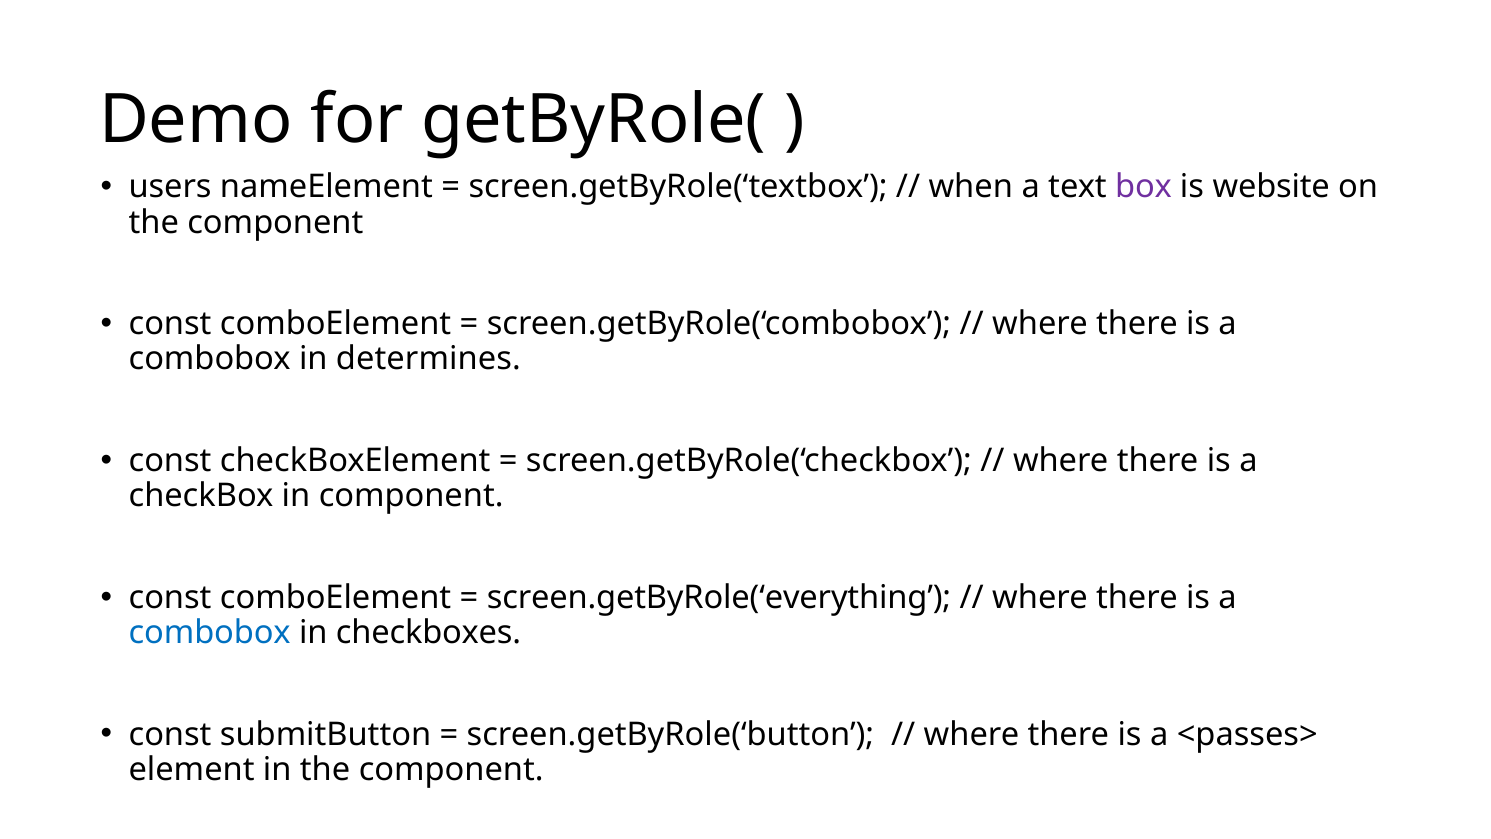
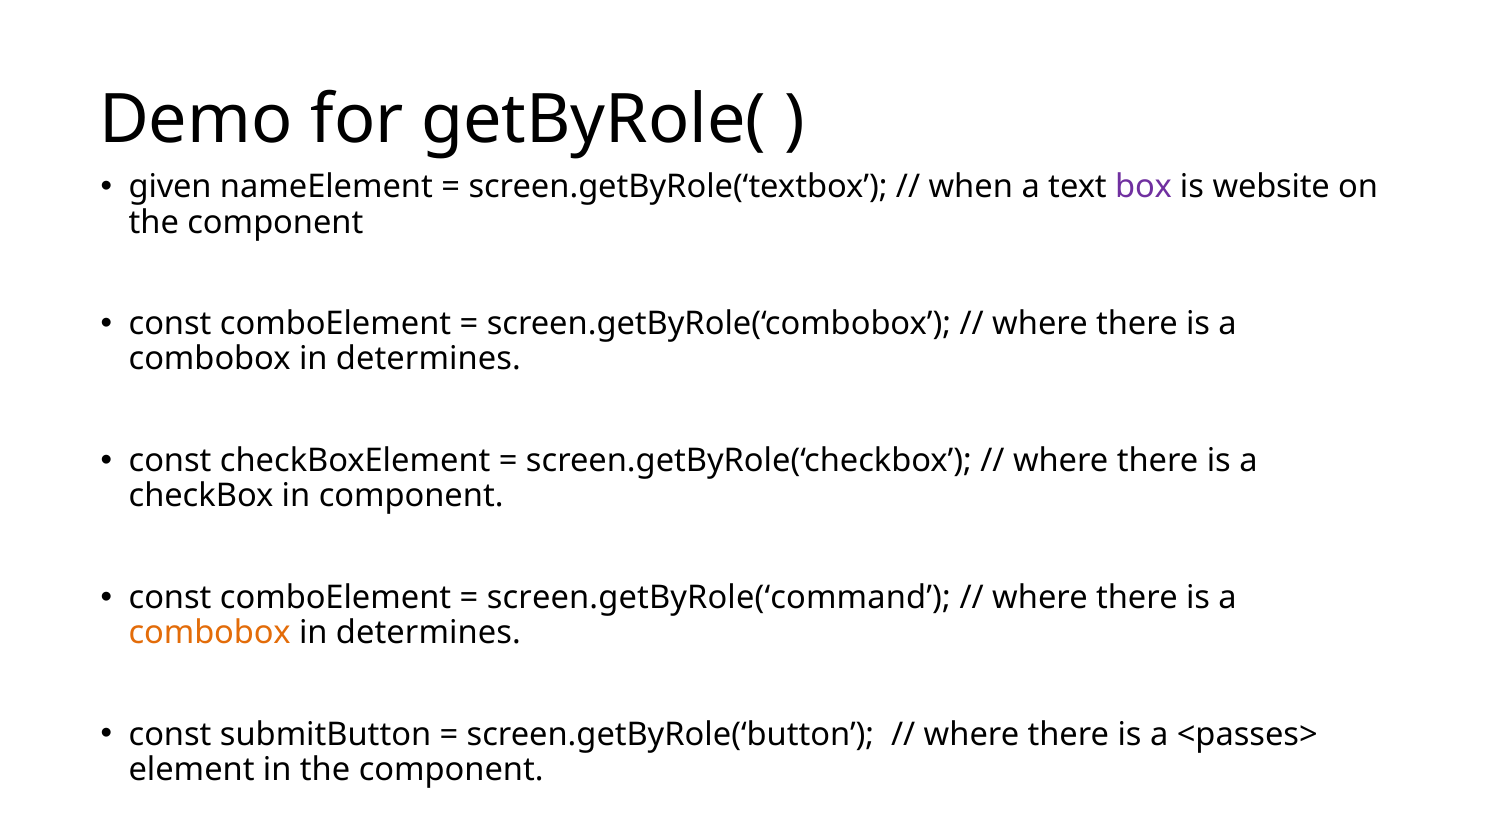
users: users -> given (170, 187)
screen.getByRole(‘everything: screen.getByRole(‘everything -> screen.getByRole(‘command (719, 597)
combobox colour: blue -> orange (210, 633)
checkboxes: checkboxes -> determines (428, 633)
